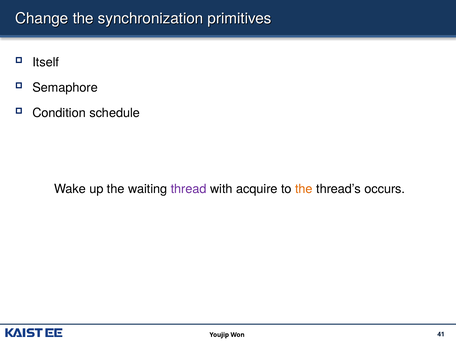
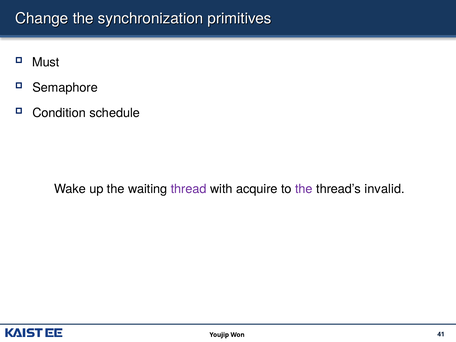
Itself: Itself -> Must (46, 62)
the colour: orange -> purple (304, 189)
occurs: occurs -> invalid (385, 189)
